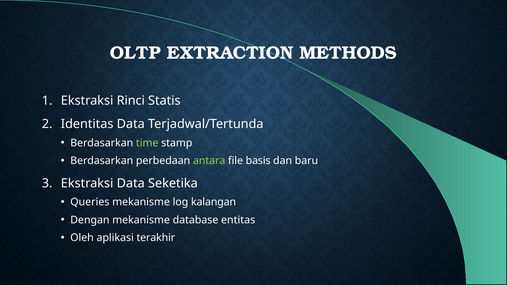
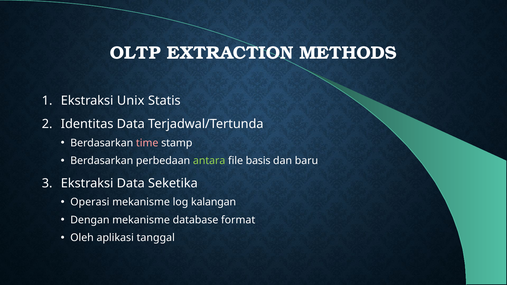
Rinci: Rinci -> Unix (131, 101)
time colour: light green -> pink (147, 143)
Queries: Queries -> Operasi (90, 202)
entitas: entitas -> format (238, 220)
terakhir: terakhir -> tanggal (156, 238)
